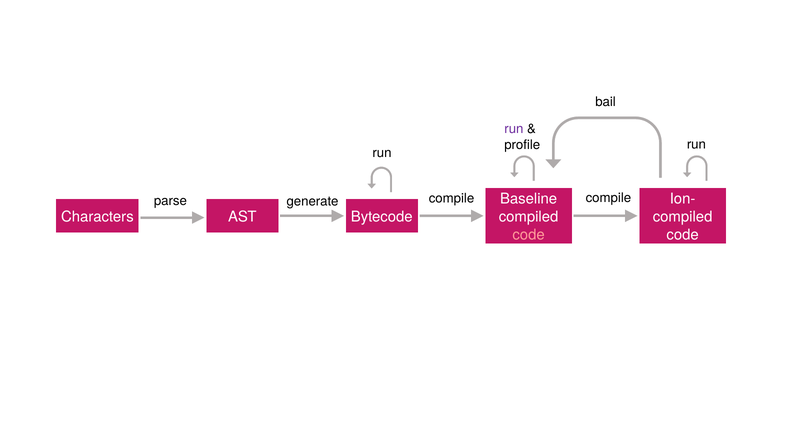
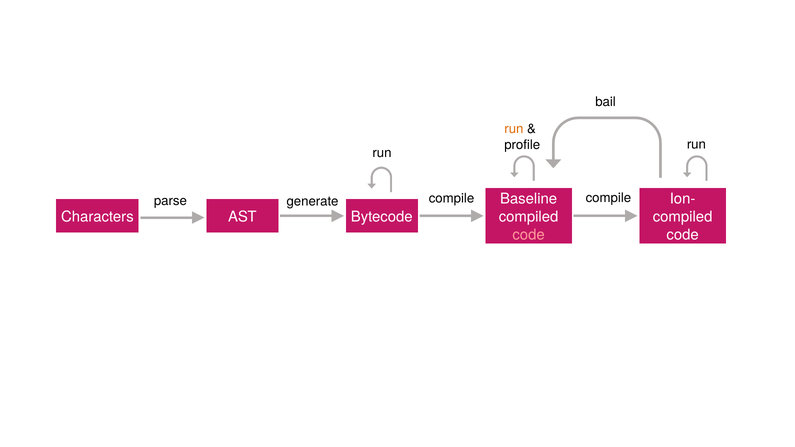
run colour: purple -> orange (514, 129)
